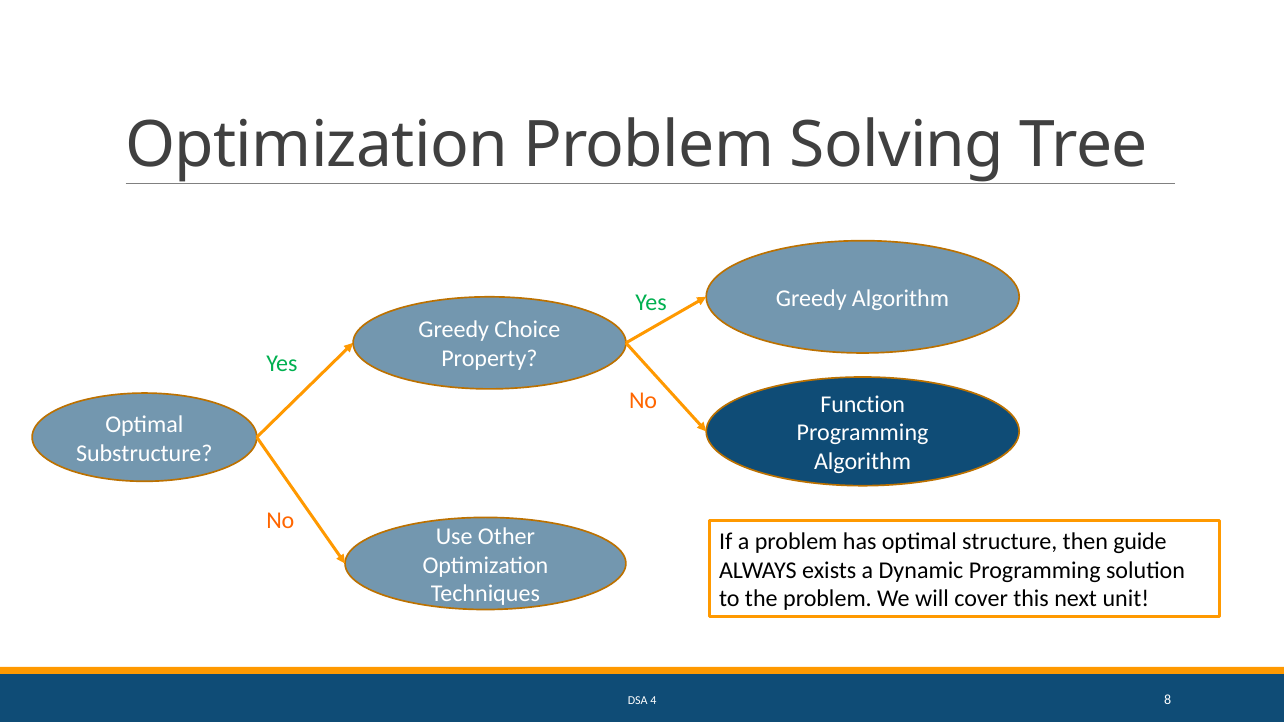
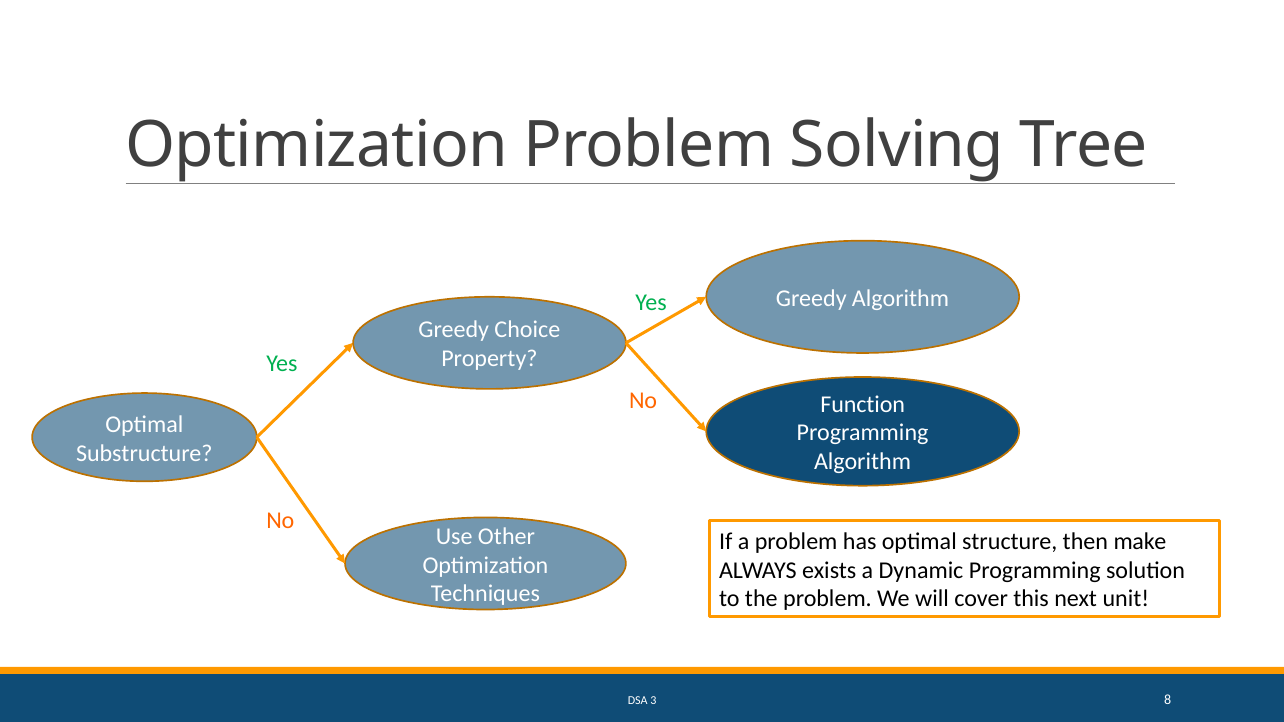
guide: guide -> make (1140, 541)
4: 4 -> 3 (653, 700)
